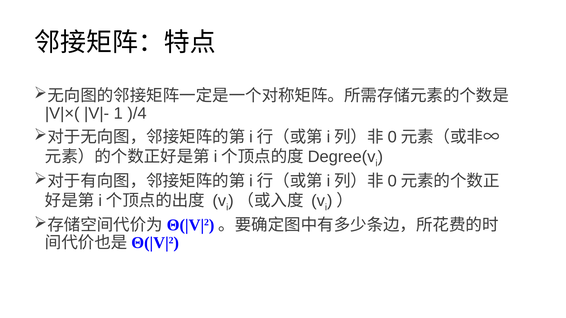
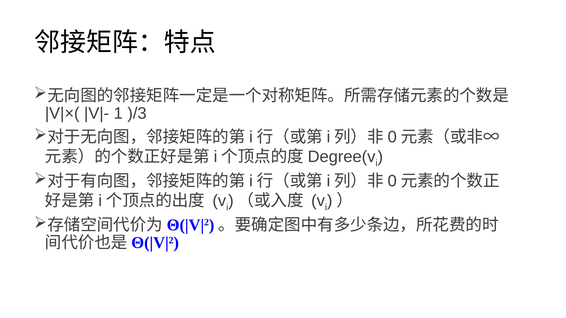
)/4: )/4 -> )/3 (137, 114)
